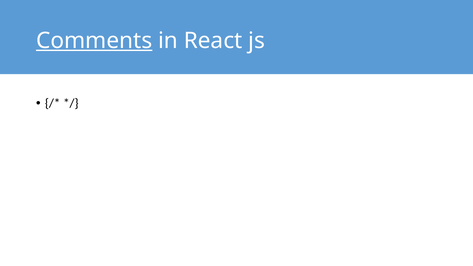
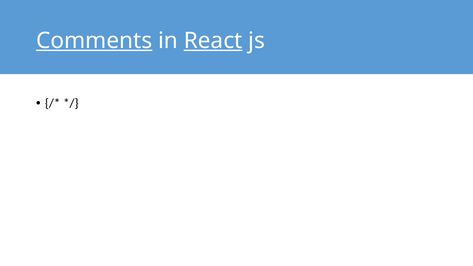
React underline: none -> present (213, 41)
